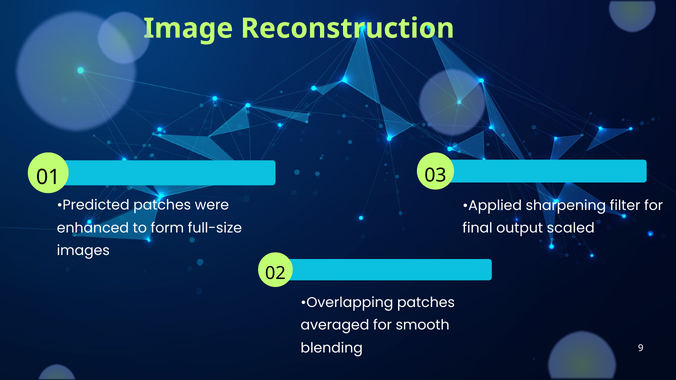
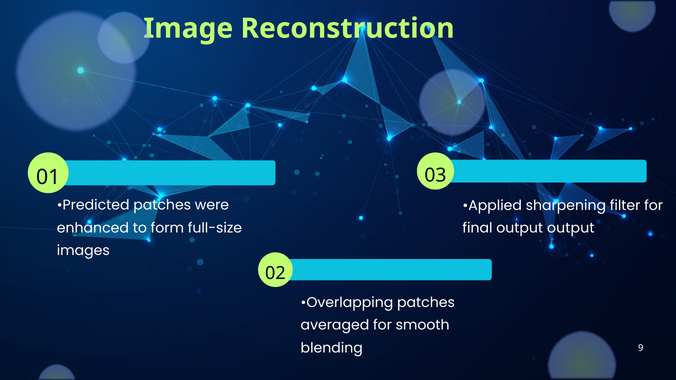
output scaled: scaled -> output (571, 228)
